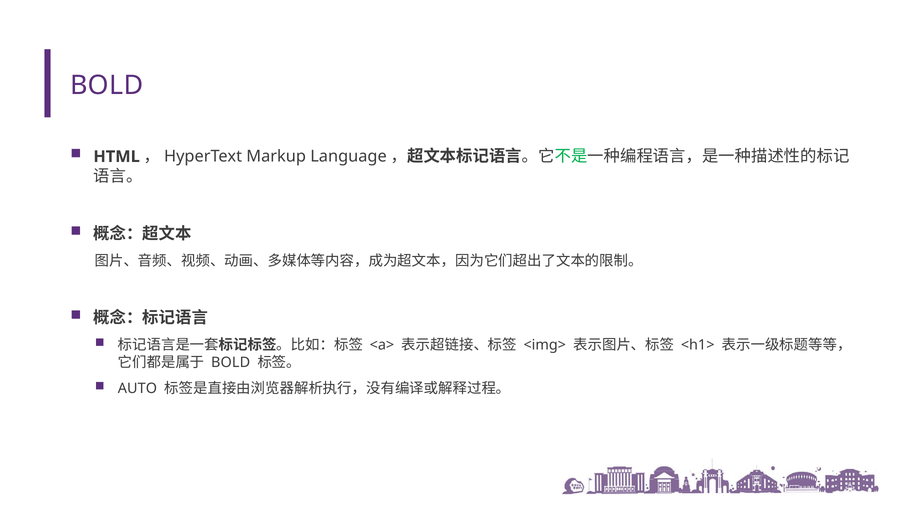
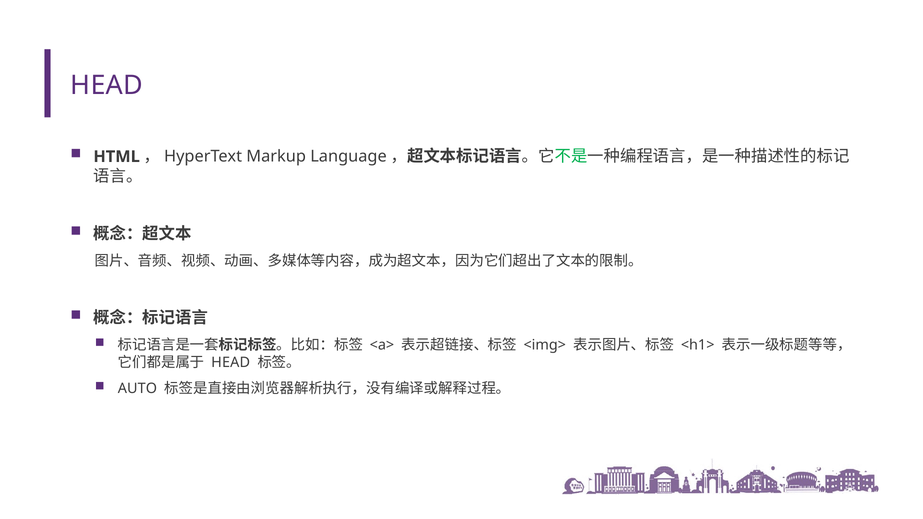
BOLD: BOLD -> HEAD (107, 85)
BOLD: BOLD -> HEAD (231, 362)
